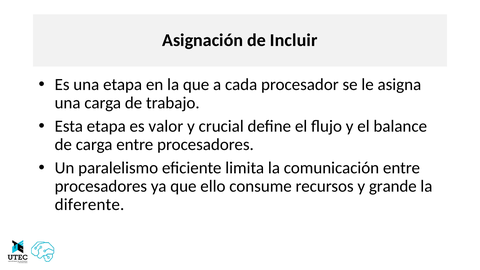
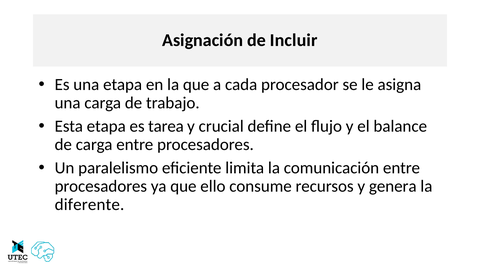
valor: valor -> tarea (166, 126)
grande: grande -> genera (393, 186)
